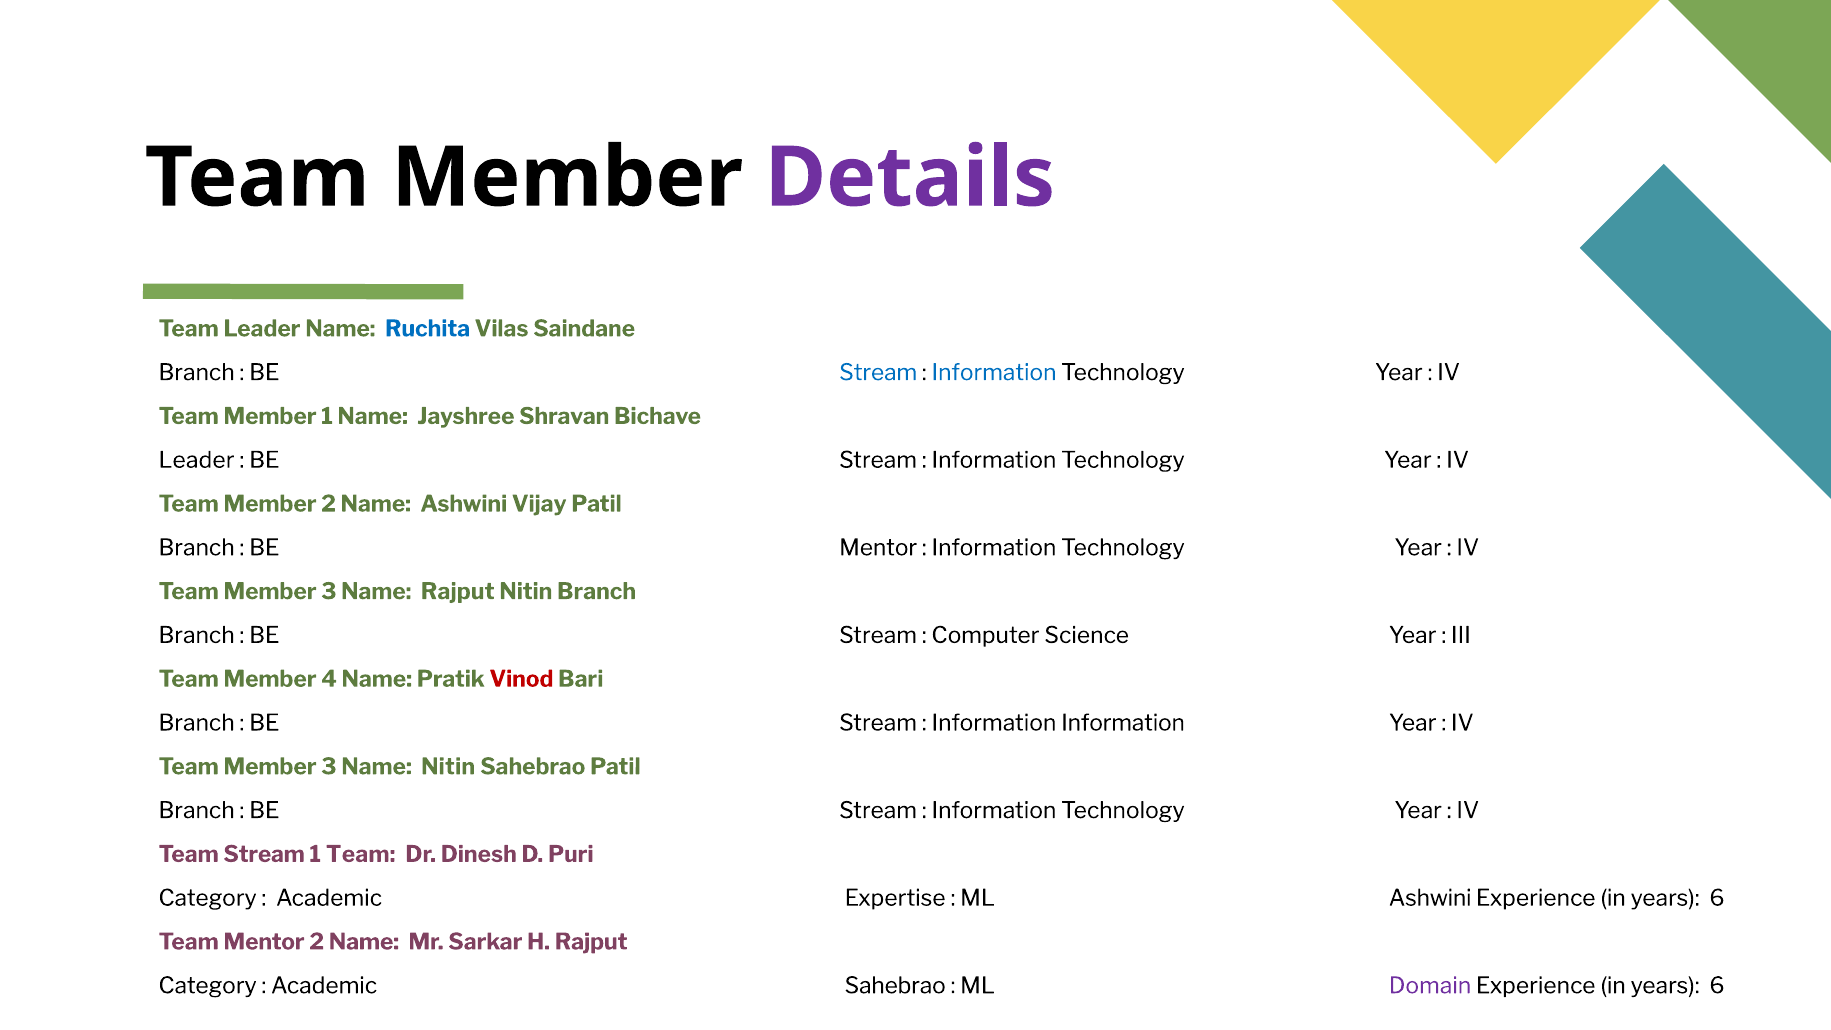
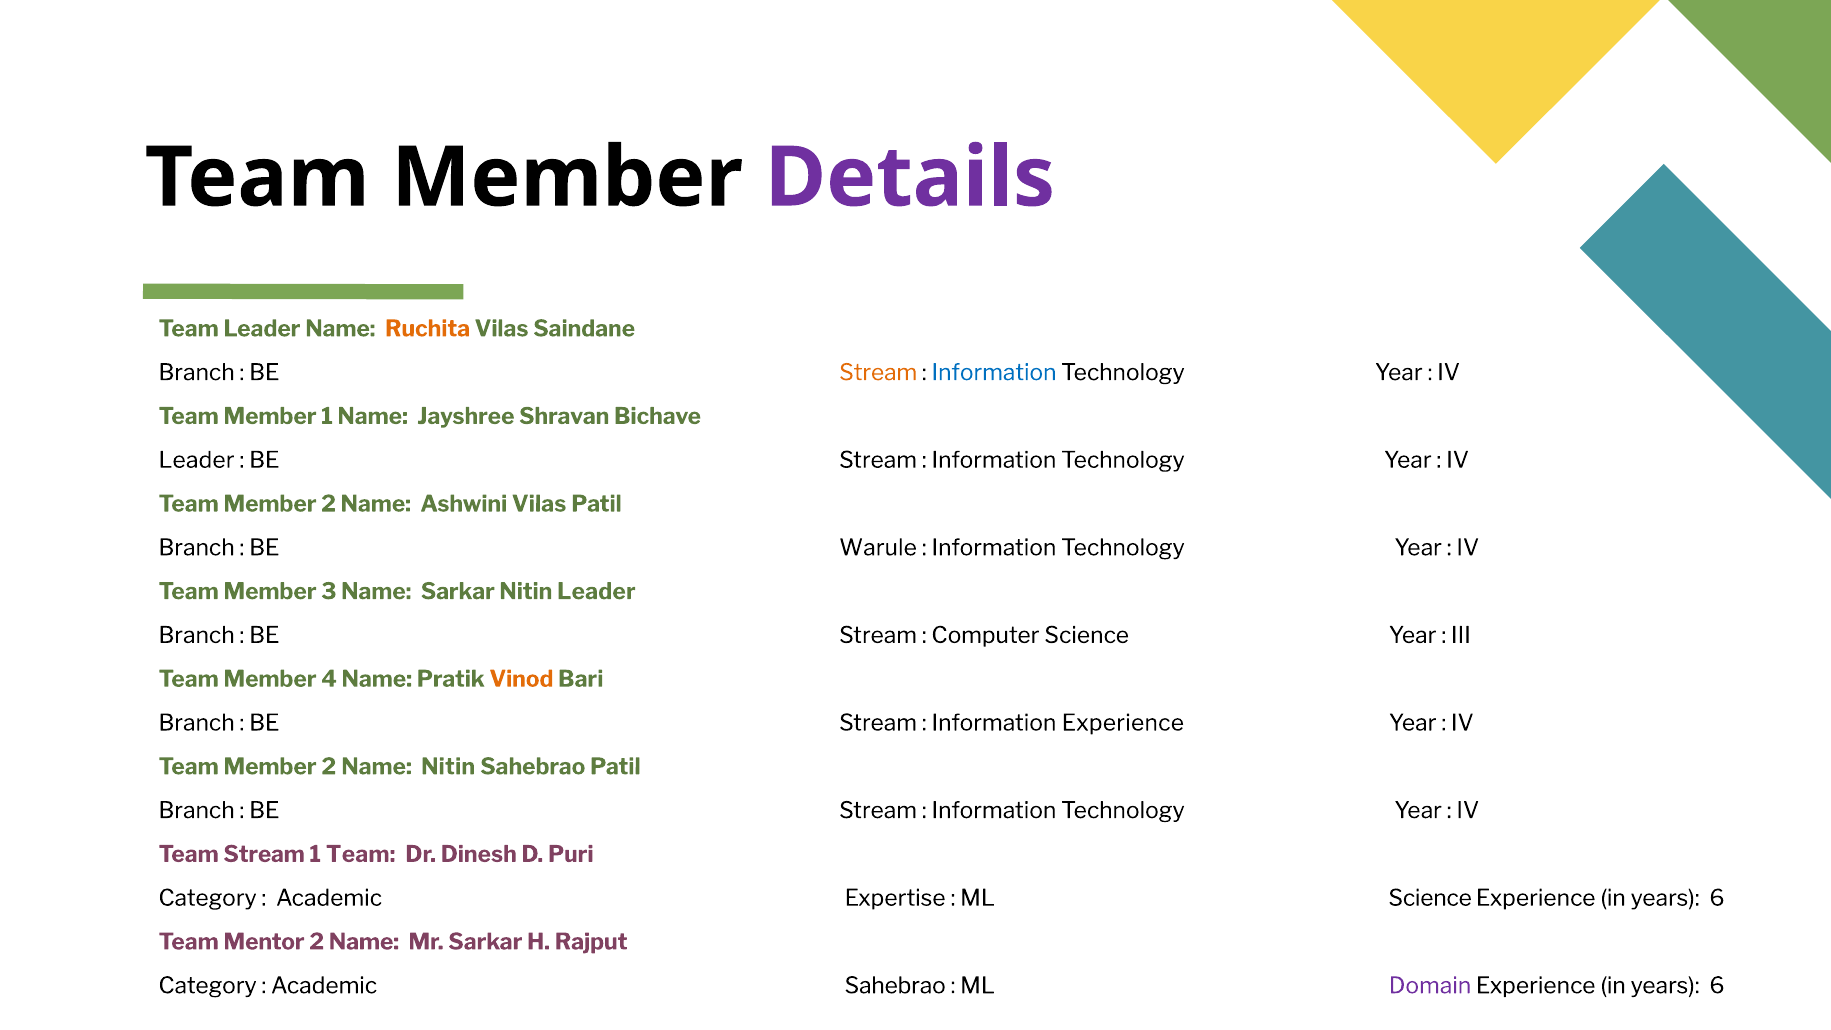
Ruchita colour: blue -> orange (428, 329)
Stream colour: blue -> orange (878, 373)
Ashwini Vijay: Vijay -> Vilas (539, 504)
BE Mentor: Mentor -> Warule (878, 548)
Name Rajput: Rajput -> Sarkar (458, 592)
Nitin Branch: Branch -> Leader (596, 592)
Vinod colour: red -> orange (521, 679)
Information Information: Information -> Experience (1123, 723)
3: 3 -> 2 (329, 767)
ML Ashwini: Ashwini -> Science (1430, 898)
